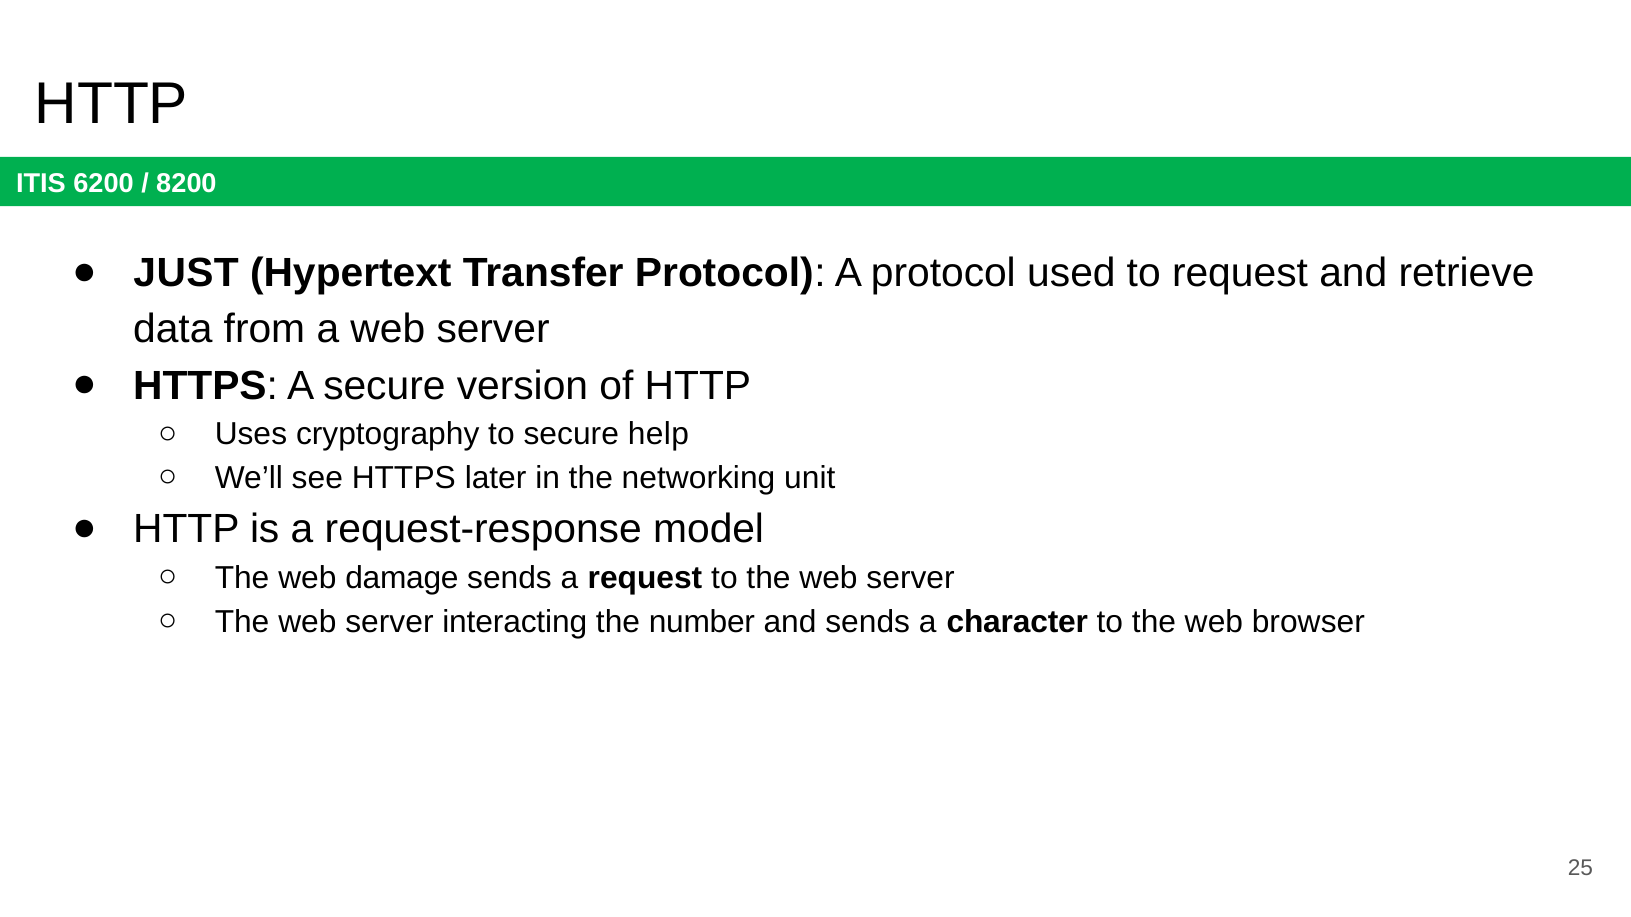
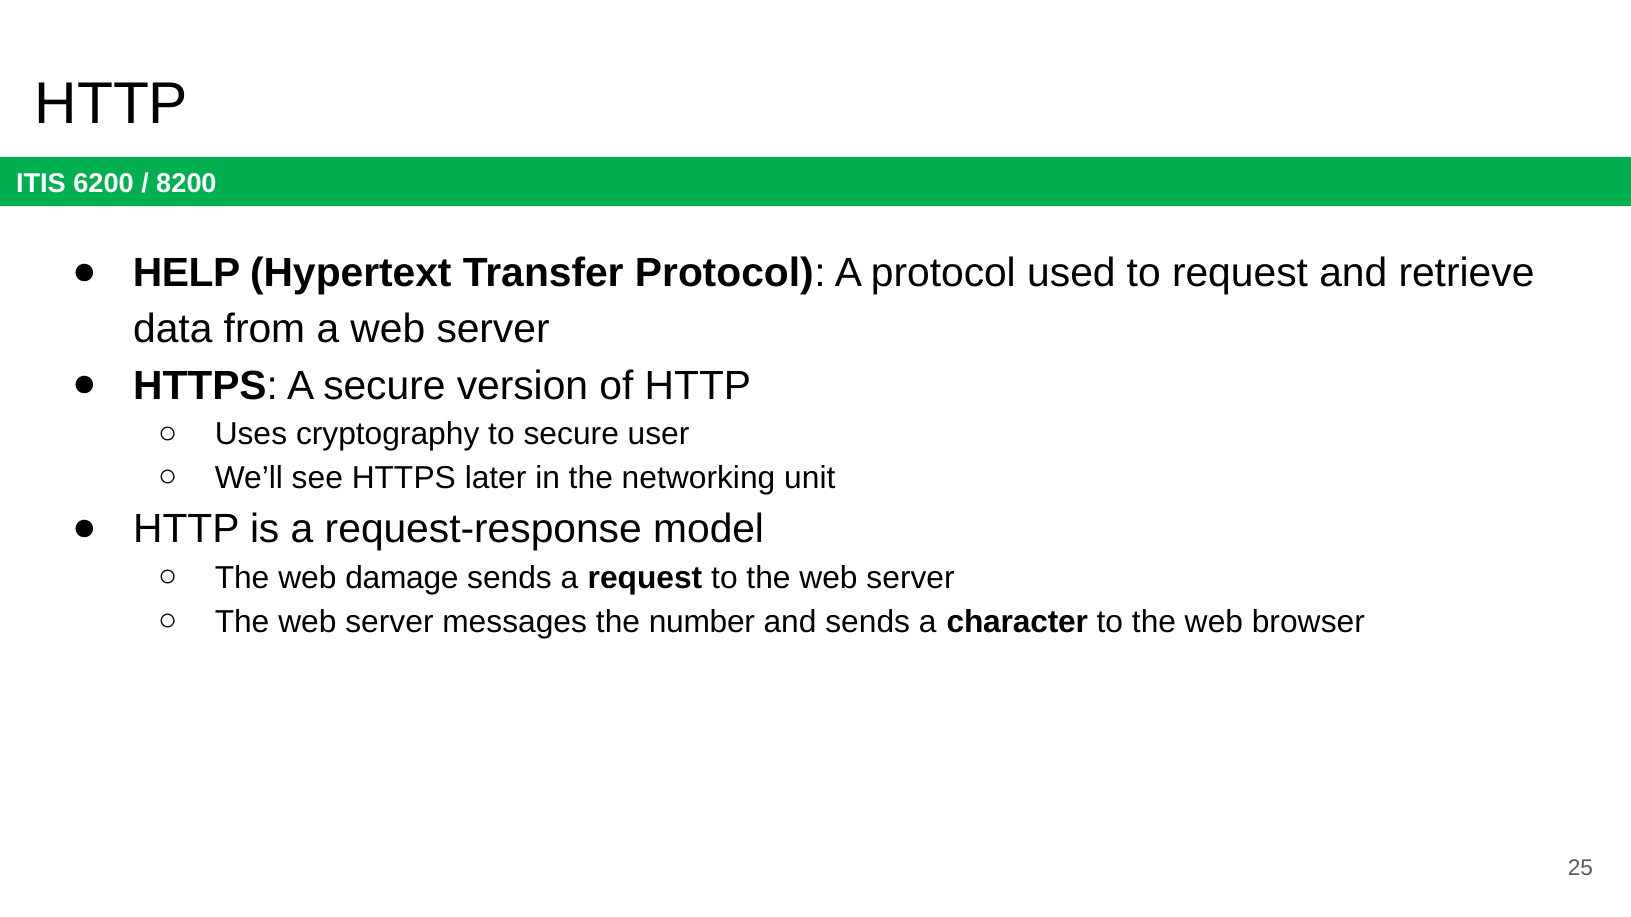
JUST: JUST -> HELP (187, 273)
help: help -> user (659, 434)
interacting: interacting -> messages (515, 622)
